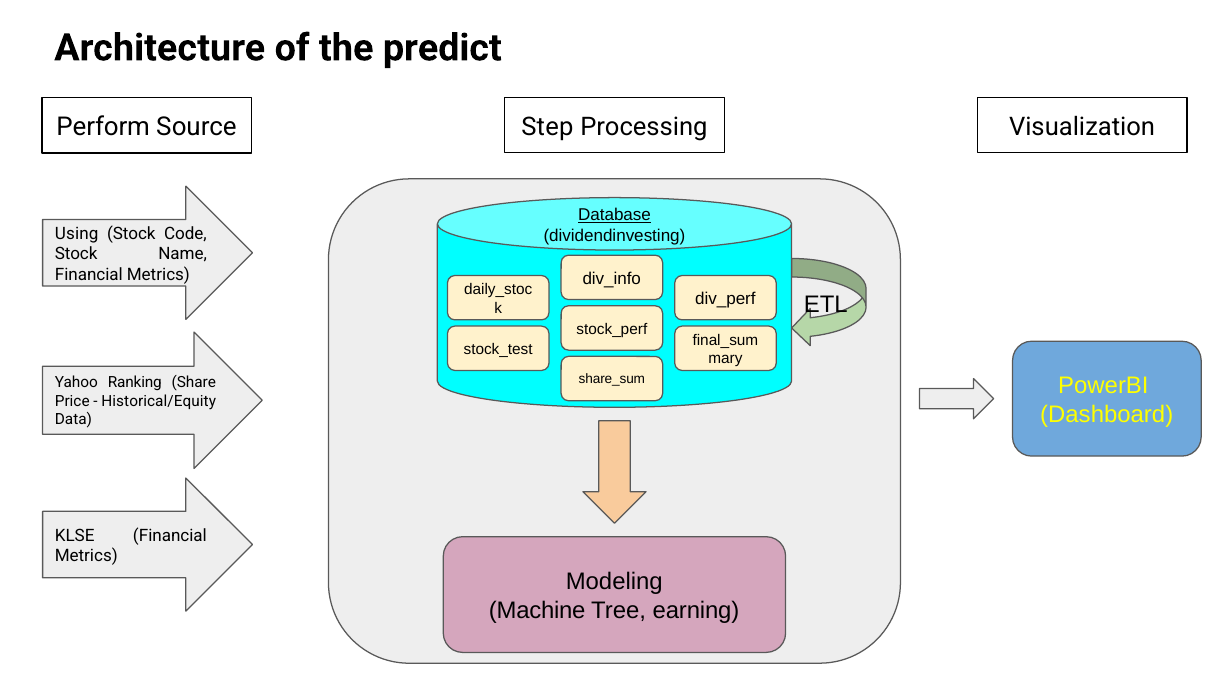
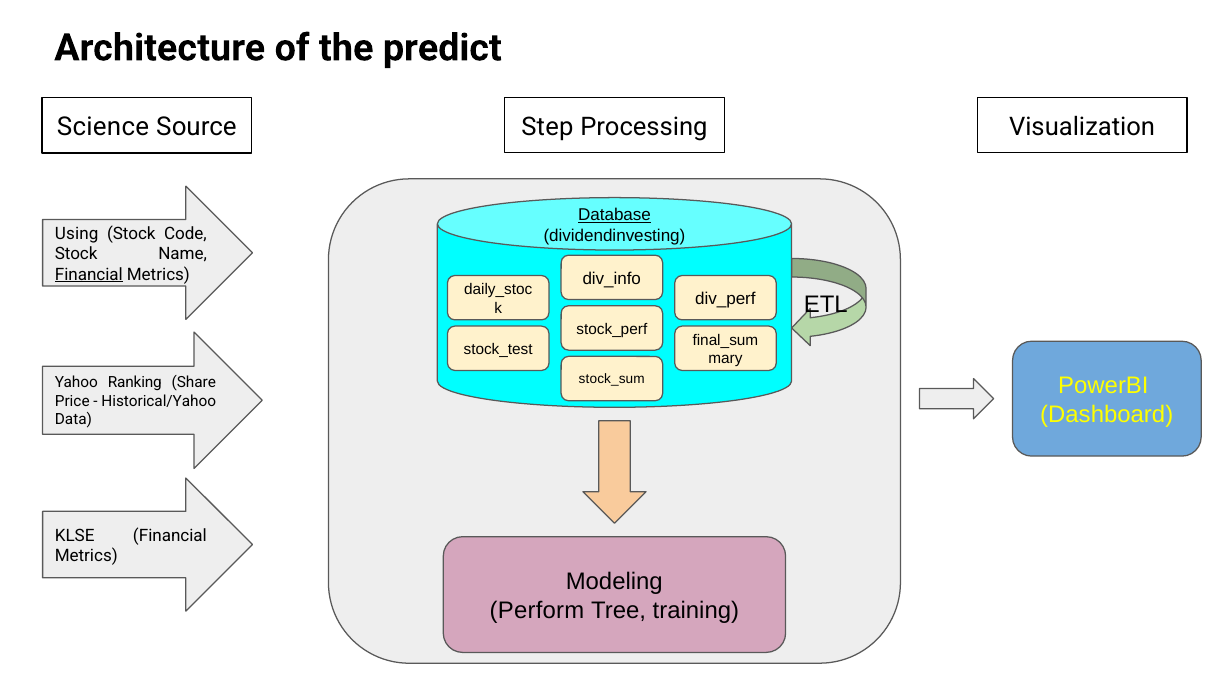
Perform: Perform -> Science (103, 127)
Financial underline: none -> present (89, 275)
share_sum: share_sum -> stock_sum (612, 380)
Historical/Equity: Historical/Equity -> Historical/Yahoo (159, 402)
Machine: Machine -> Perform (537, 611)
earning: earning -> training (696, 611)
